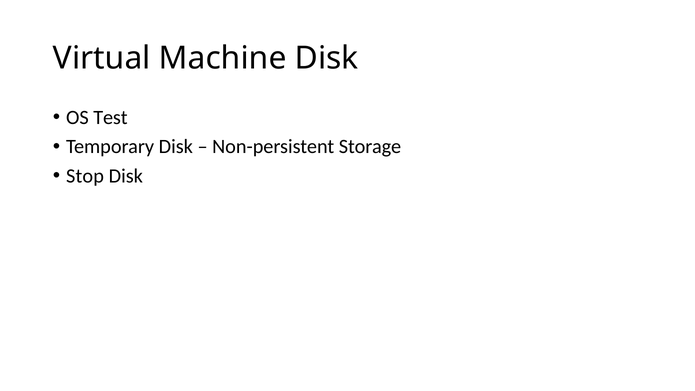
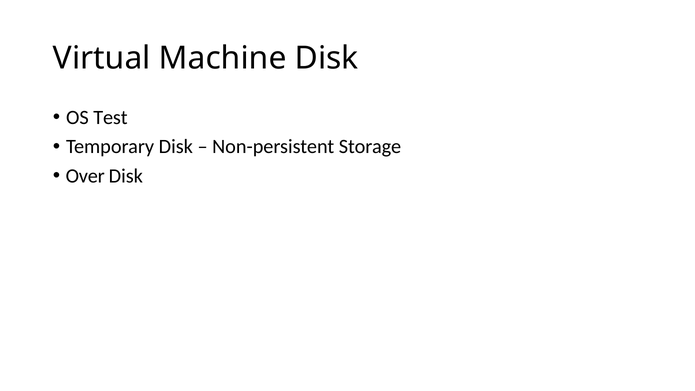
Stop: Stop -> Over (85, 176)
